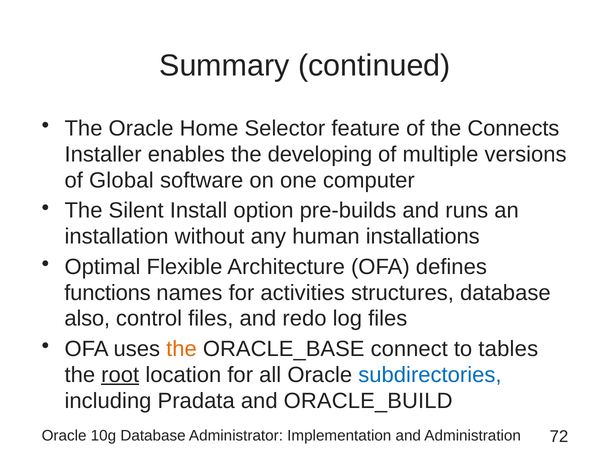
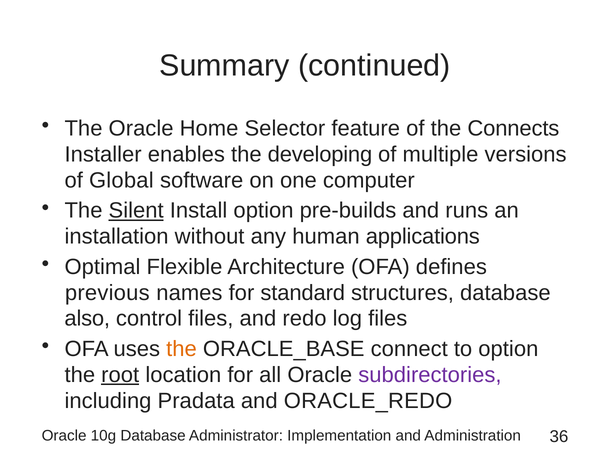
Silent underline: none -> present (136, 210)
installations: installations -> applications (423, 236)
functions: functions -> previous (107, 292)
activities: activities -> standard (303, 292)
to tables: tables -> option (508, 349)
subdirectories colour: blue -> purple (430, 375)
ORACLE_BUILD: ORACLE_BUILD -> ORACLE_REDO (368, 400)
72: 72 -> 36 (559, 436)
